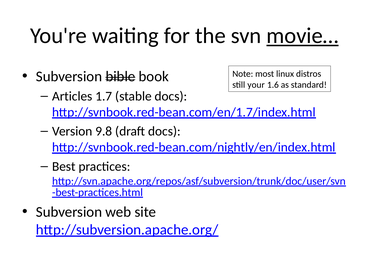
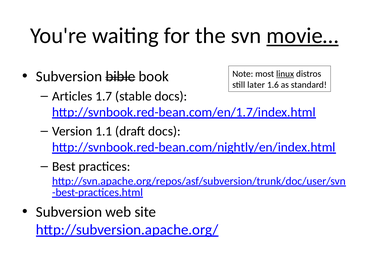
linux underline: none -> present (285, 74)
your: your -> later (256, 85)
9.8: 9.8 -> 1.1 (104, 131)
